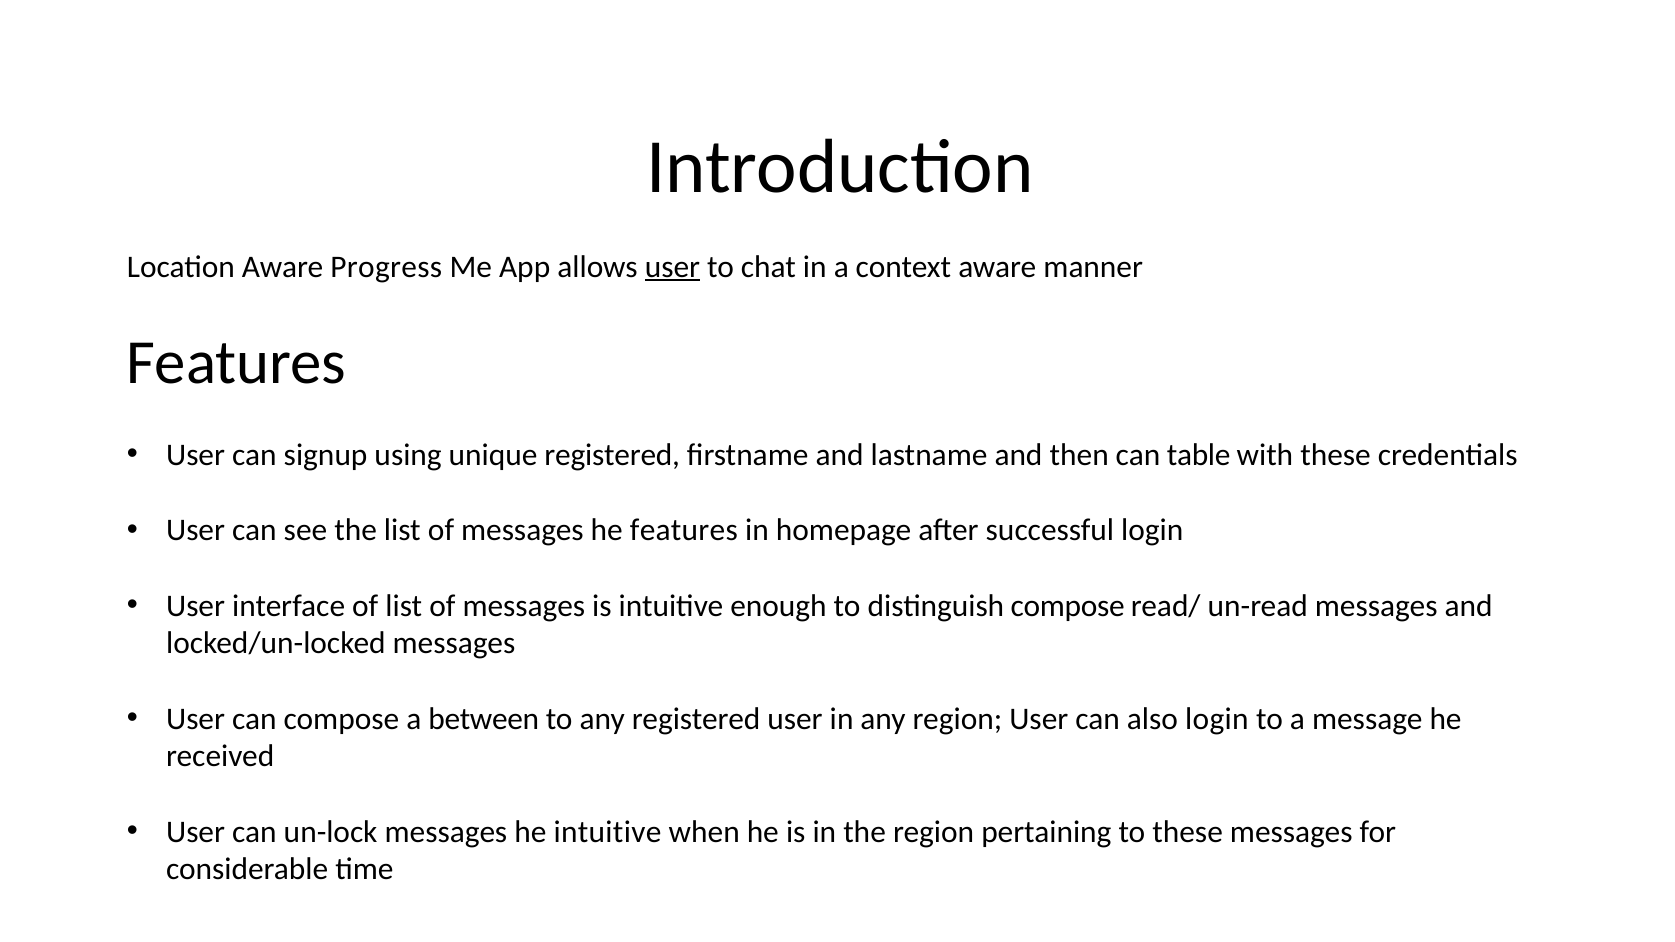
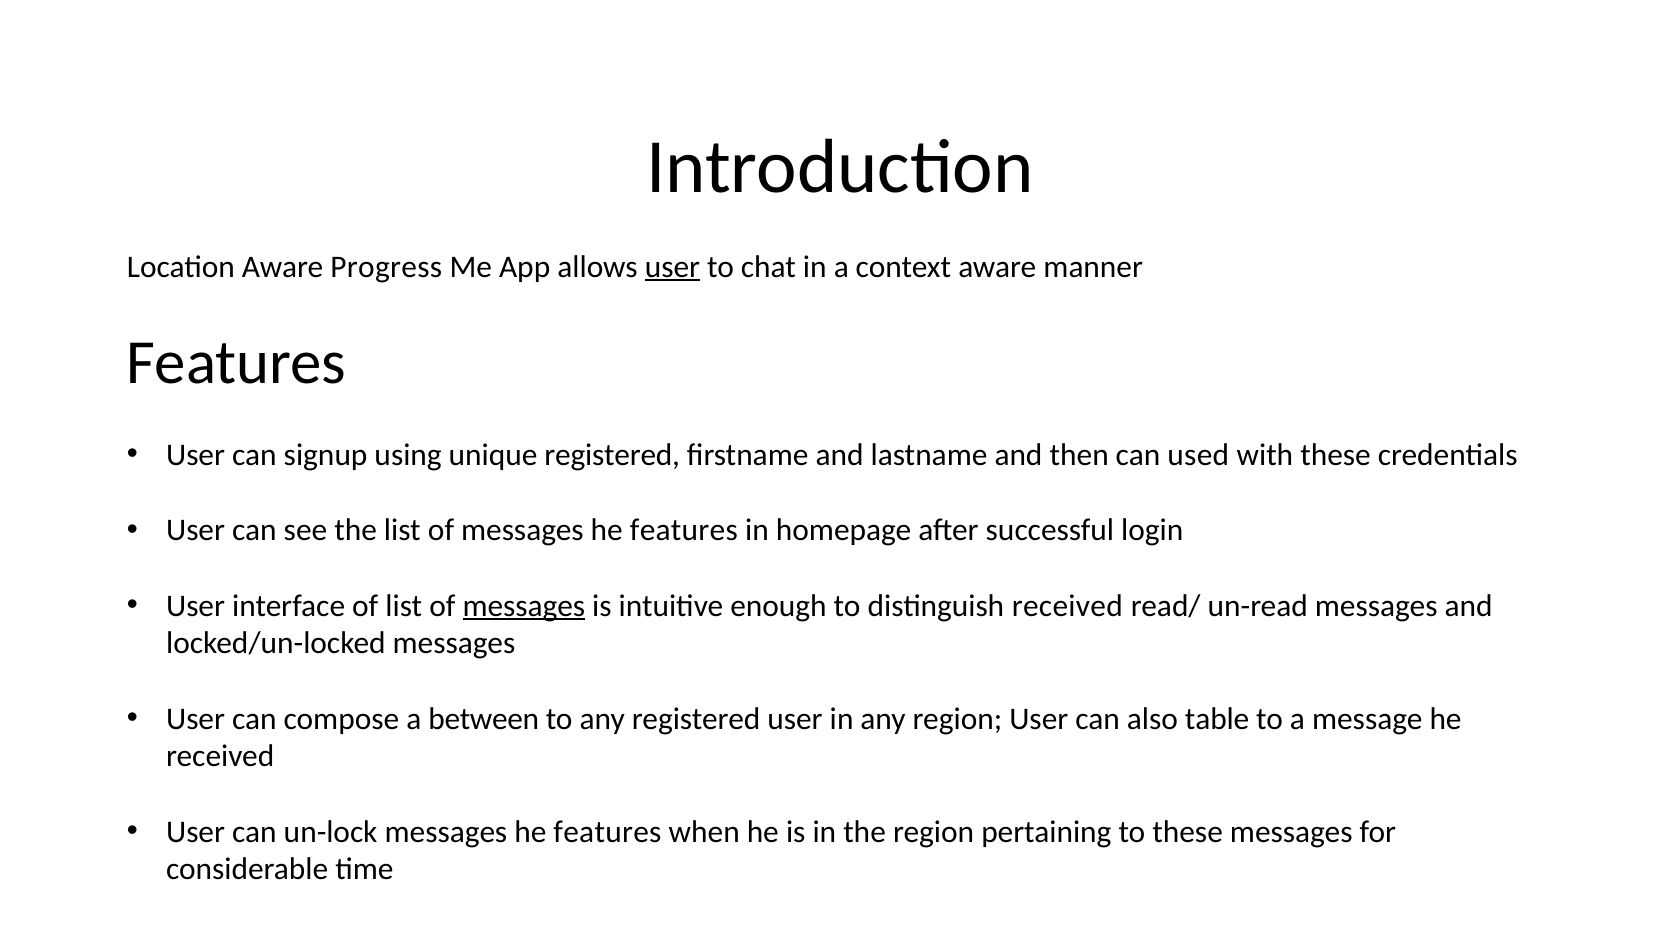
table: table -> used (1198, 455)
messages underline: none -> present (524, 606)
distinguish compose: compose -> received (1067, 606)
also login: login -> table (1217, 719)
un-lock messages he intuitive: intuitive -> features (607, 832)
